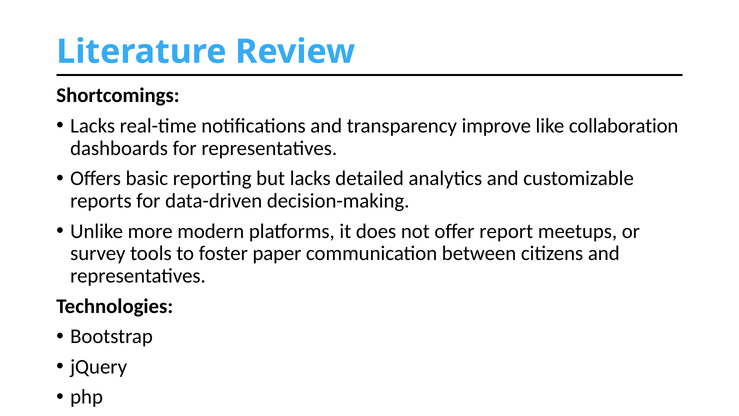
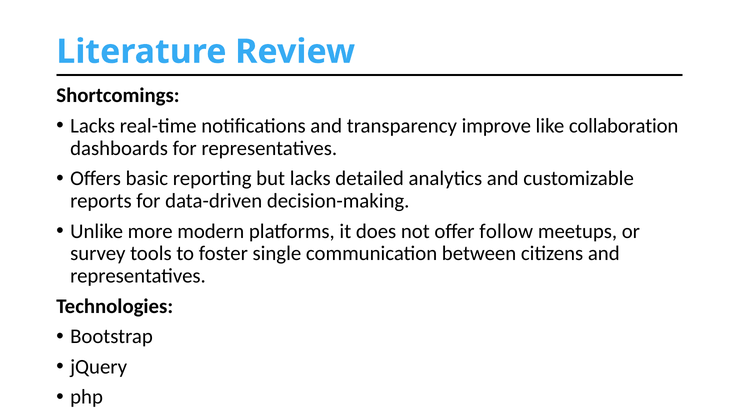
report: report -> follow (506, 231)
paper: paper -> single (277, 253)
